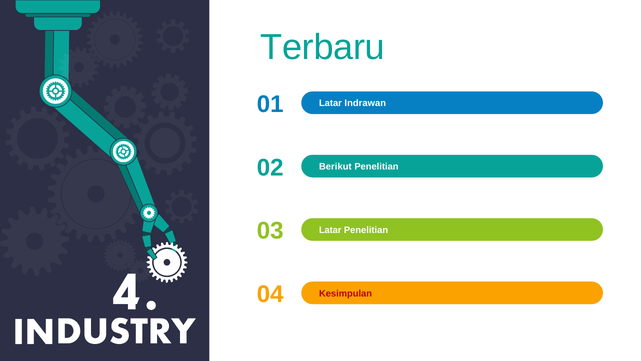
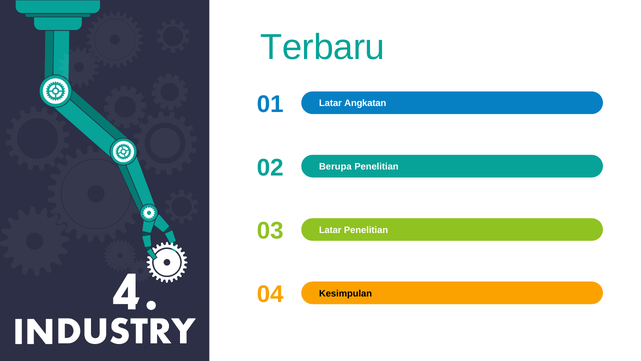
Indrawan: Indrawan -> Angkatan (365, 103)
Berikut: Berikut -> Berupa (335, 167)
Kesimpulan colour: red -> black (346, 293)
